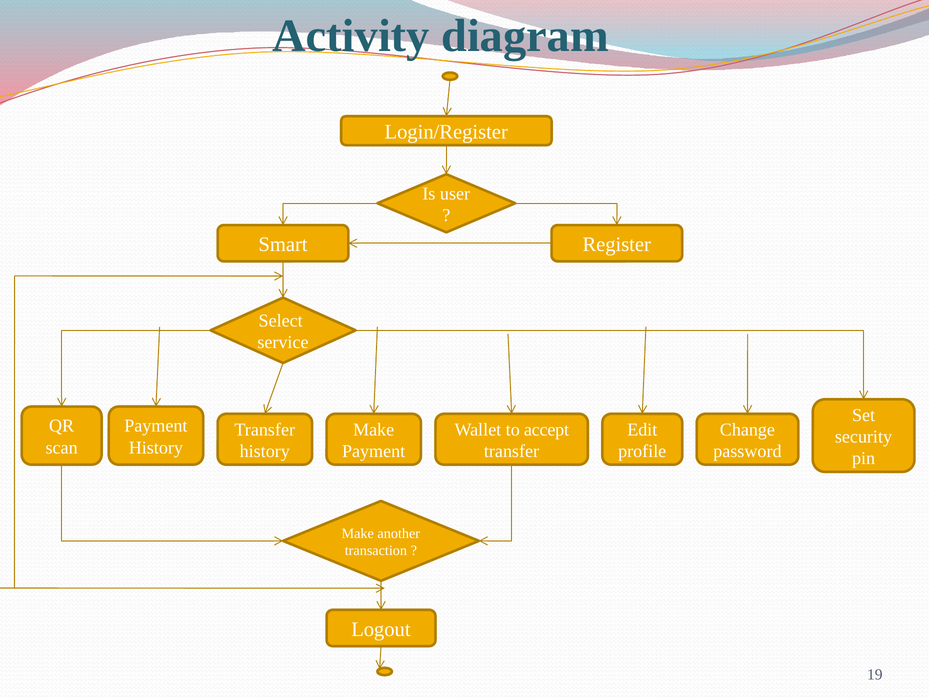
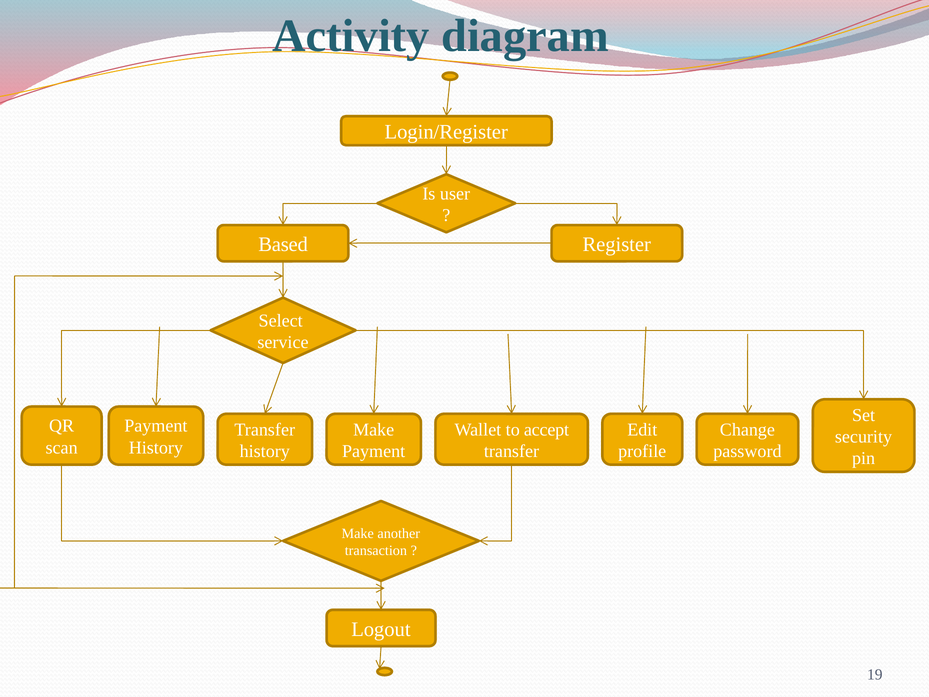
Smart: Smart -> Based (283, 245)
